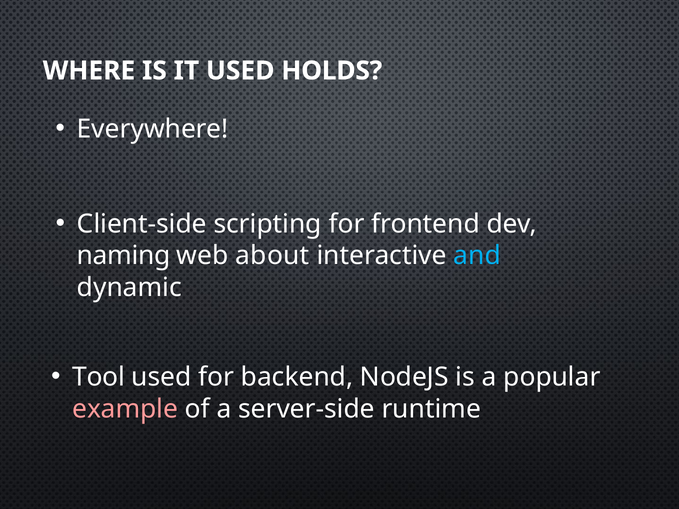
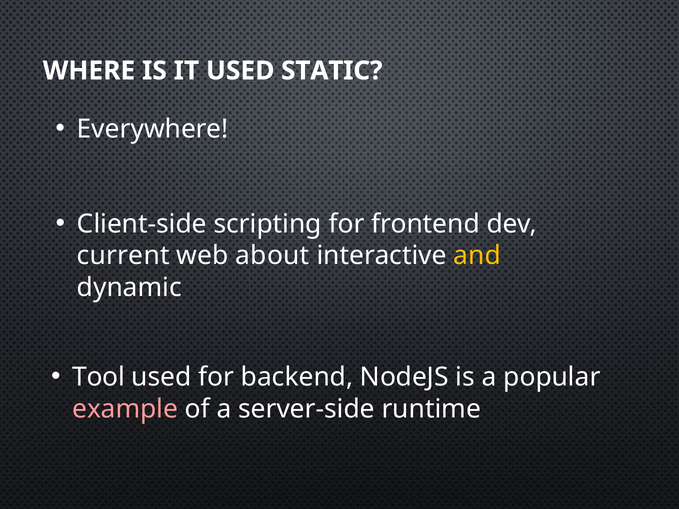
HOLDS: HOLDS -> STATIC (332, 71)
naming: naming -> current (123, 256)
and colour: light blue -> yellow (477, 256)
